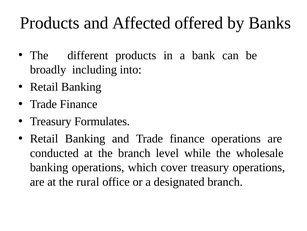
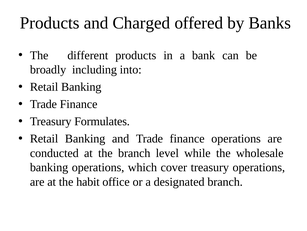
Affected: Affected -> Charged (141, 23)
rural: rural -> habit (88, 181)
